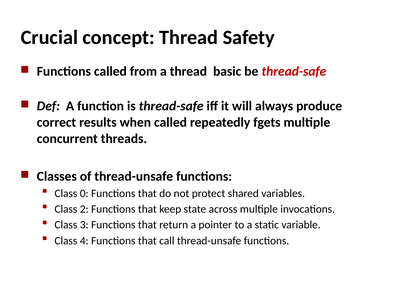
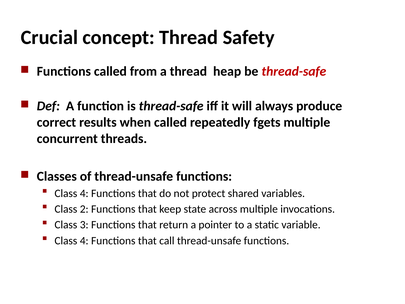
basic: basic -> heap (227, 71)
0: 0 -> 4 (84, 193)
